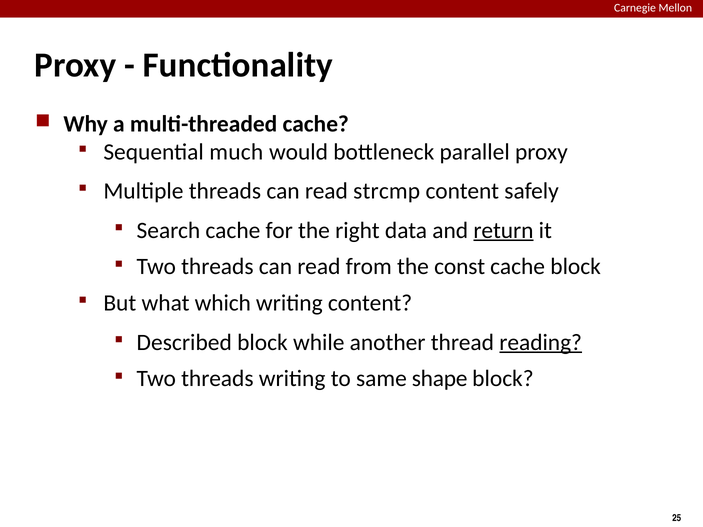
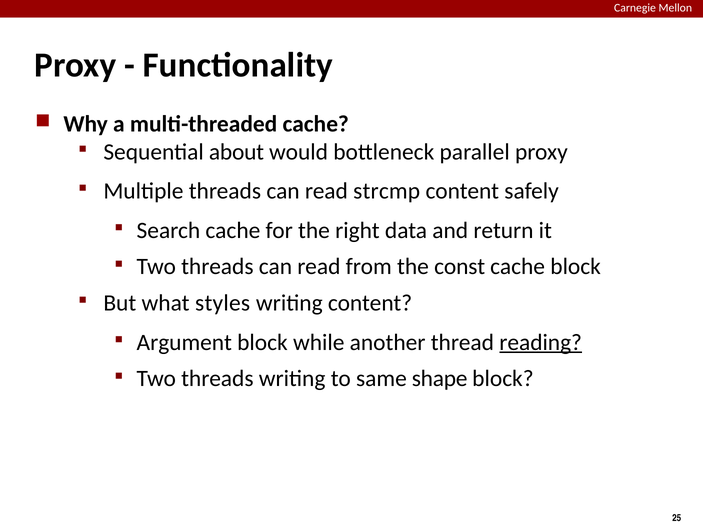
much: much -> about (237, 152)
return underline: present -> none (503, 230)
which: which -> styles (223, 303)
Described: Described -> Argument (184, 343)
